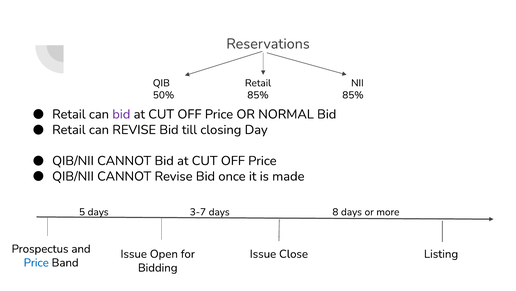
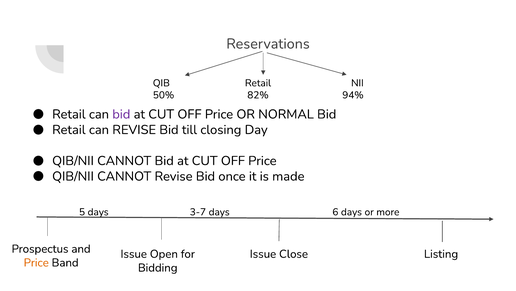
85%: 85% -> 82% (258, 95)
85%: 85% -> 94% (353, 95)
8: 8 -> 6 (335, 211)
Price colour: blue -> orange (36, 262)
